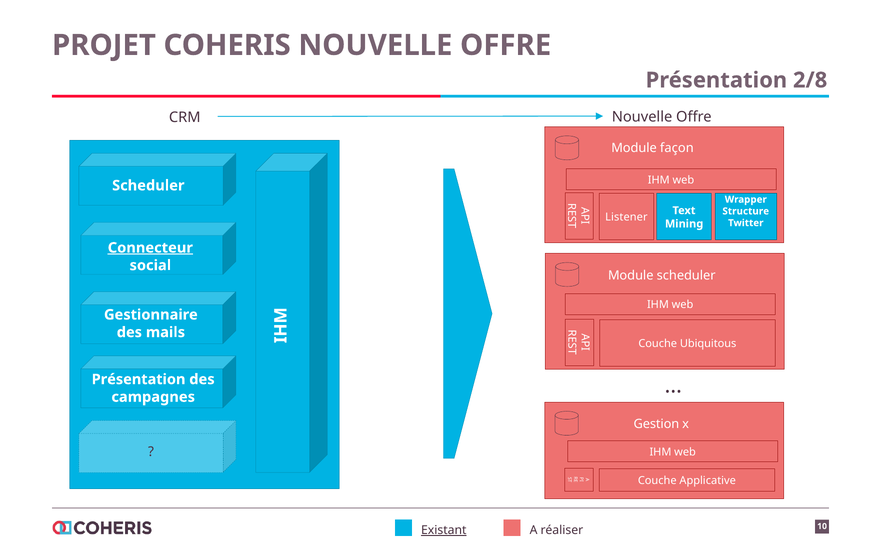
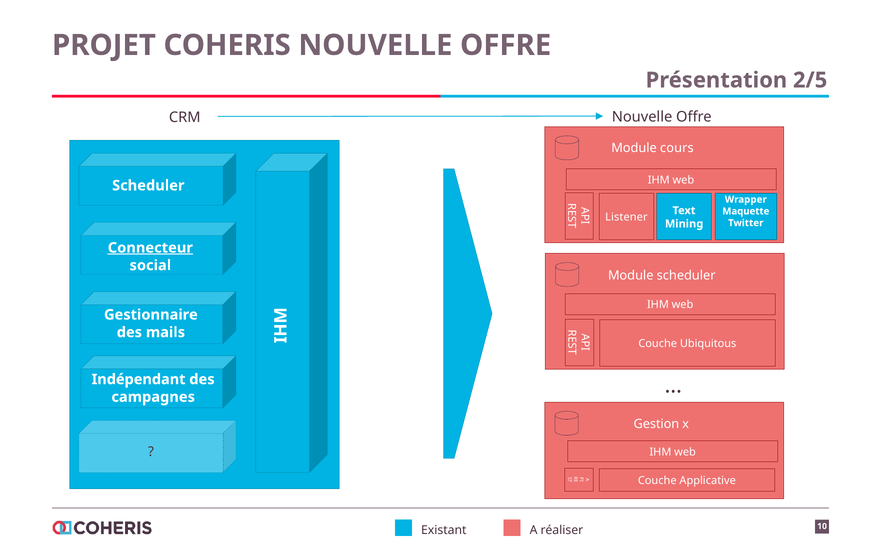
2/8: 2/8 -> 2/5 (810, 80)
façon: façon -> cours (677, 148)
Structure: Structure -> Maquette (746, 211)
Présentation: Présentation -> Indépendant (139, 380)
Existant underline: present -> none (444, 531)
